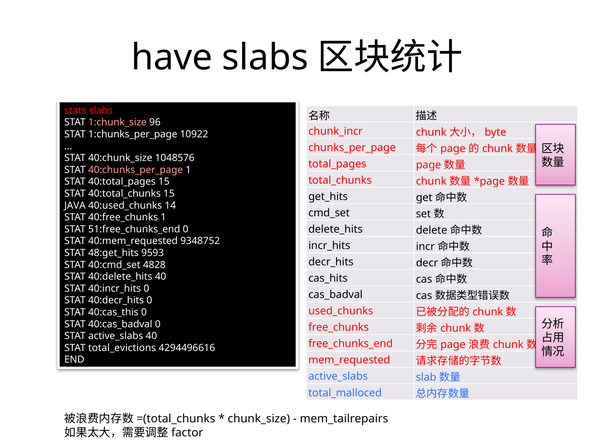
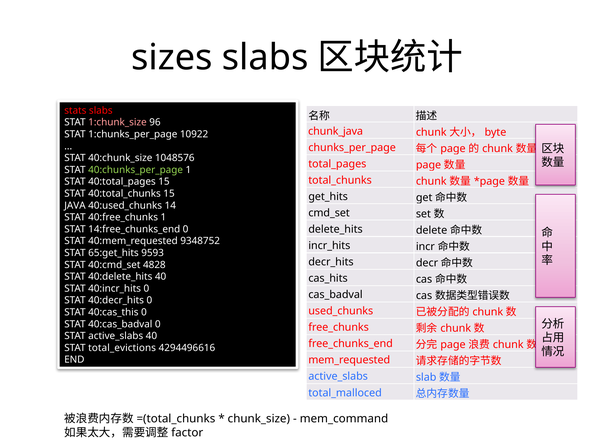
have: have -> sizes (172, 58)
chunk_incr: chunk_incr -> chunk_java (336, 131)
40:chunks_per_page colour: pink -> light green (136, 170)
51:free_chunks_end: 51:free_chunks_end -> 14:free_chunks_end (134, 229)
48:get_hits: 48:get_hits -> 65:get_hits (113, 253)
mem_tailrepairs: mem_tailrepairs -> mem_command (344, 419)
